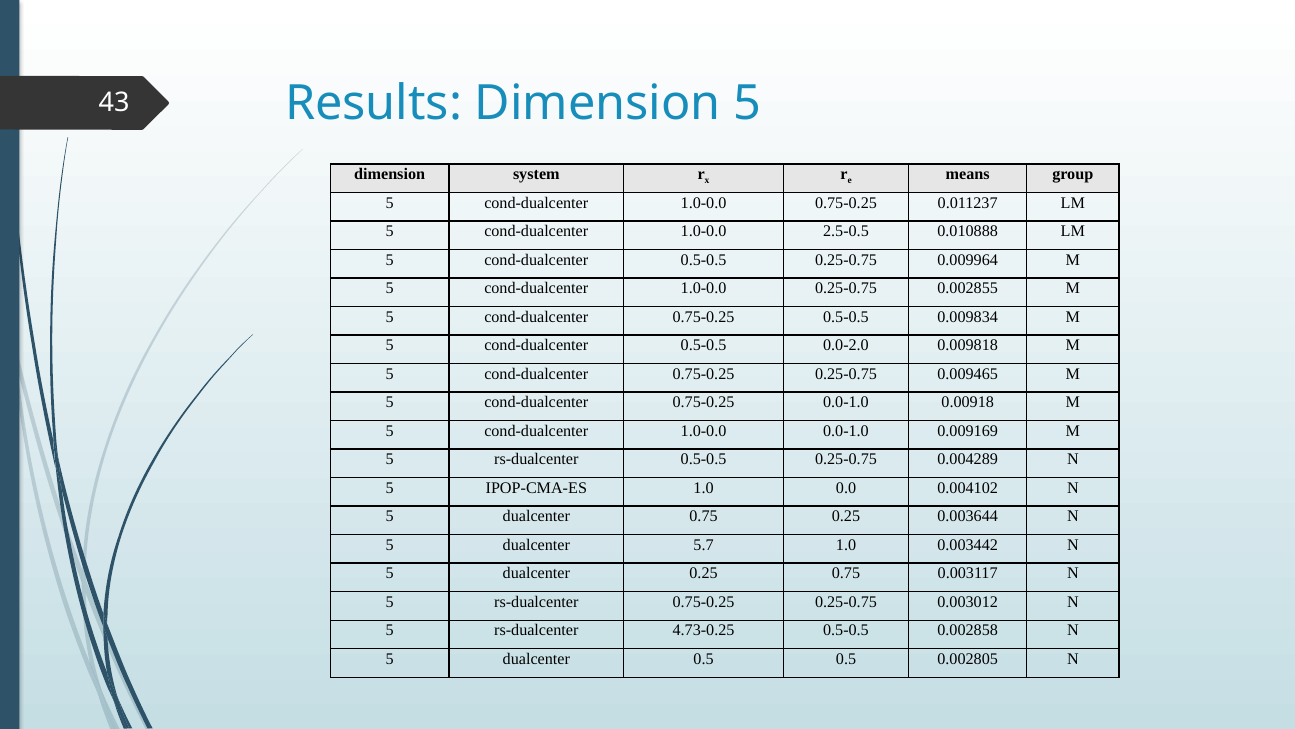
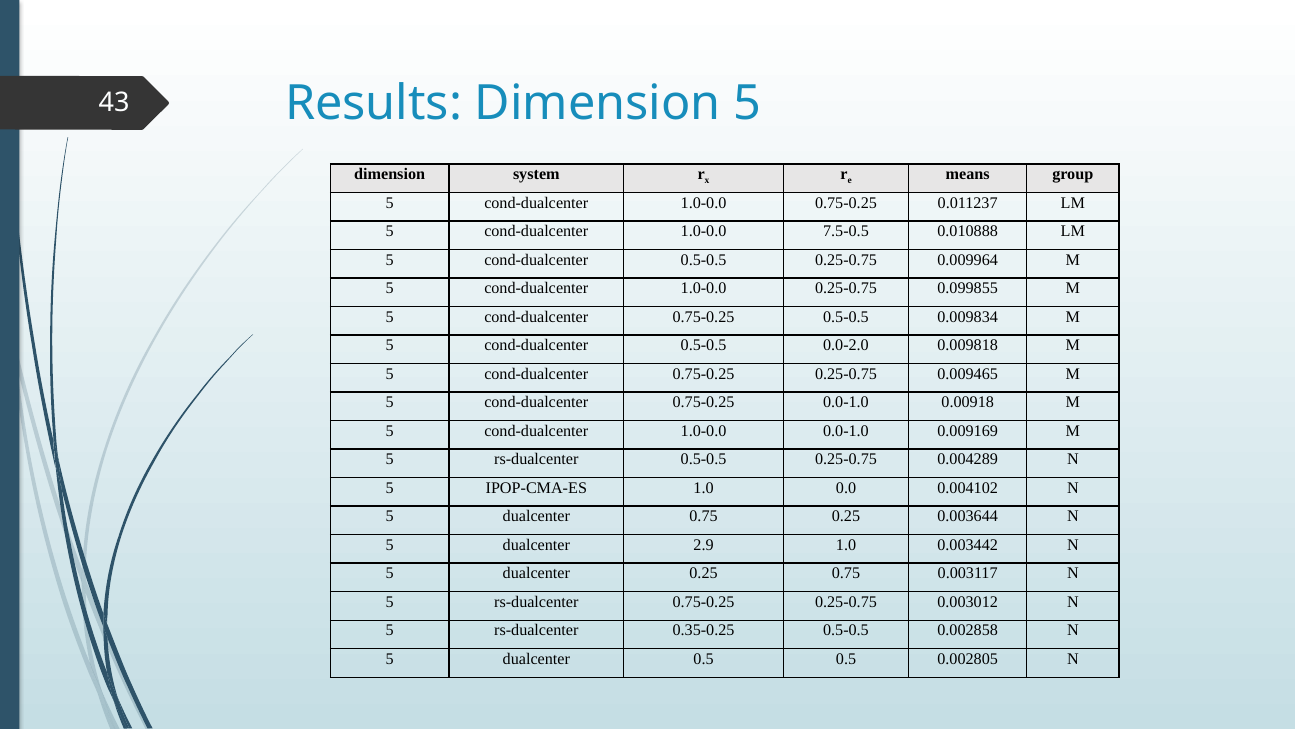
2.5-0.5: 2.5-0.5 -> 7.5-0.5 (846, 231)
0.002855: 0.002855 -> 0.099855 (968, 288)
5.7: 5.7 -> 2.9 (704, 544)
4.73-0.25: 4.73-0.25 -> 0.35-0.25 (704, 630)
